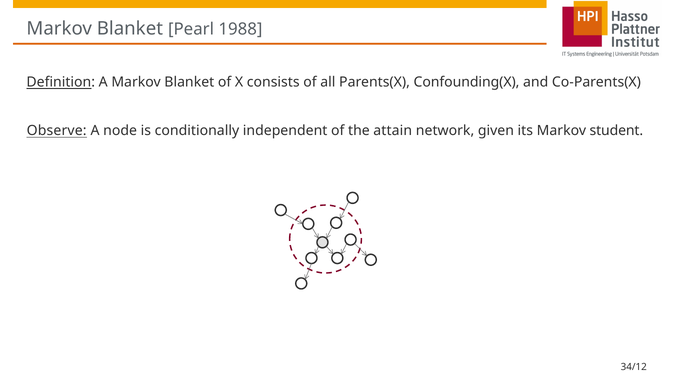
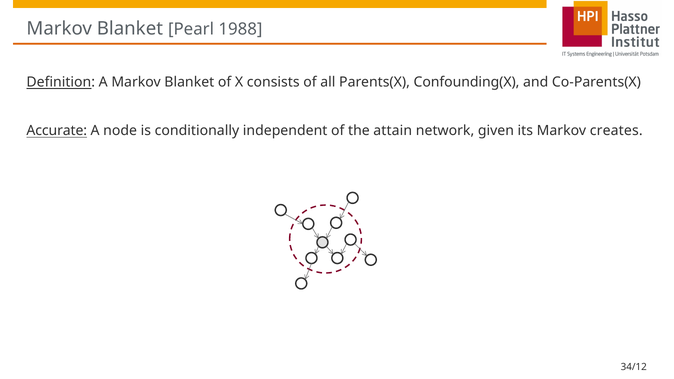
Observe: Observe -> Accurate (57, 131)
student: student -> creates (616, 131)
